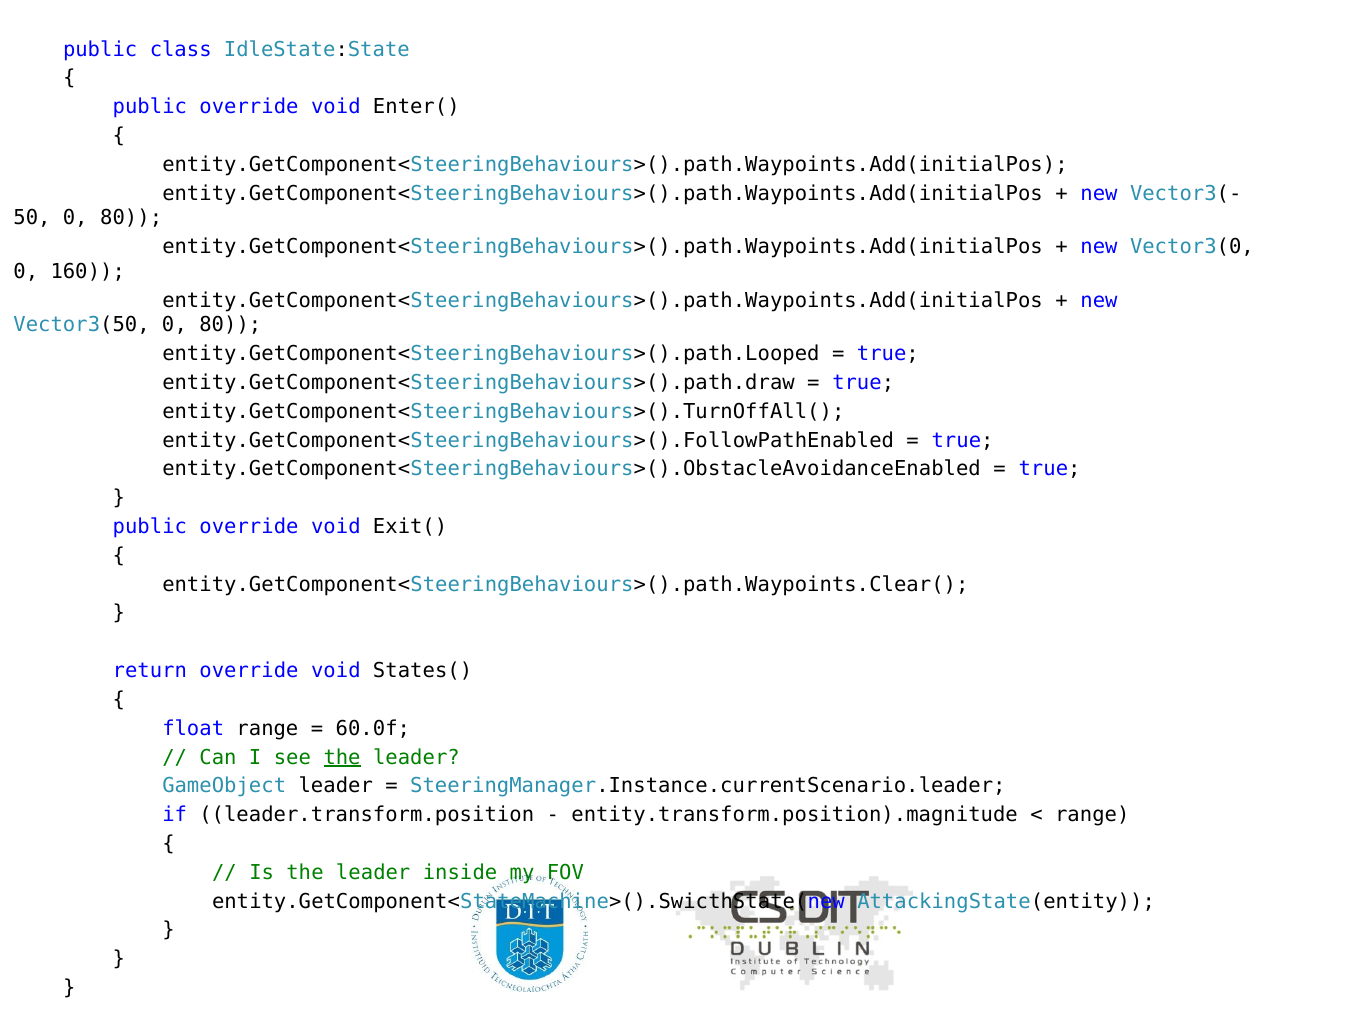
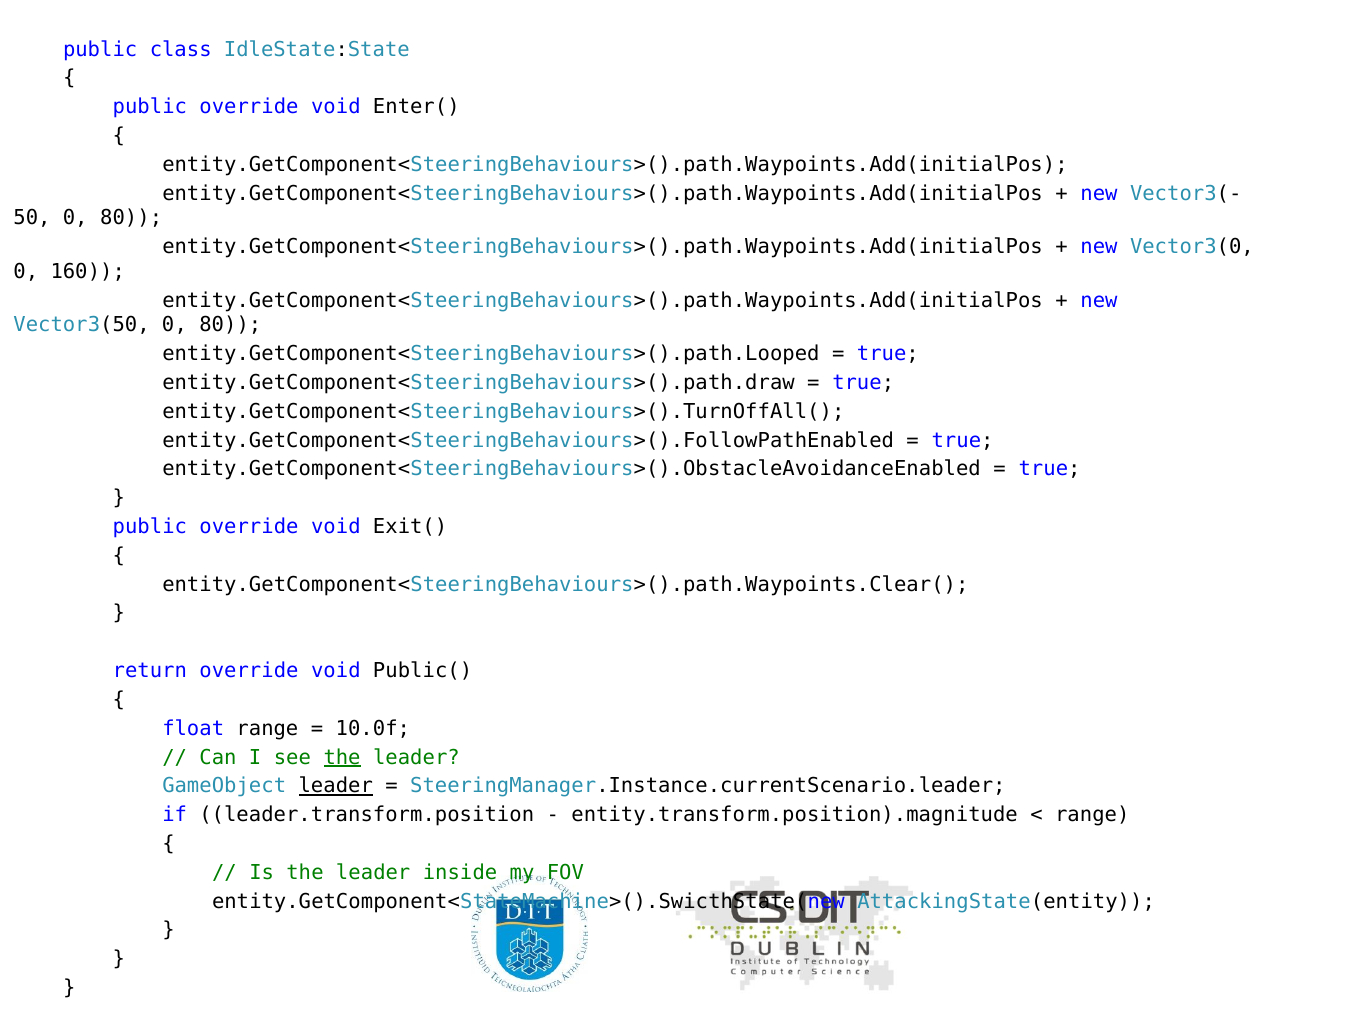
States(: States( -> Public( (423, 671)
60.0f: 60.0f -> 10.0f (373, 728)
leader underline: none -> present (336, 786)
